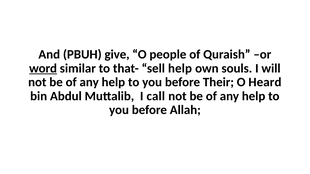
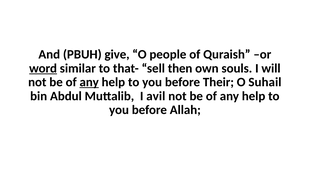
sell help: help -> then (180, 68)
any underline: none -> present (89, 82)
Heard: Heard -> Suhail (265, 82)
call: call -> avil (156, 96)
